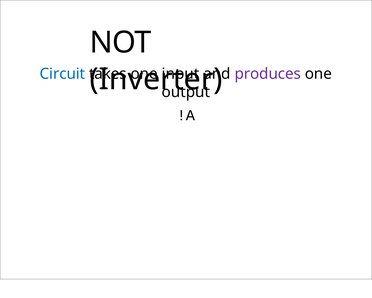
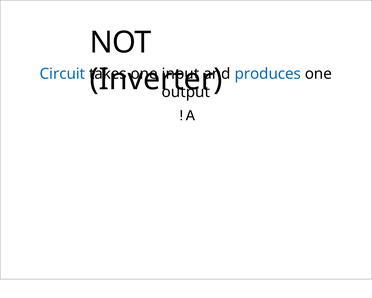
produces colour: purple -> blue (268, 74)
